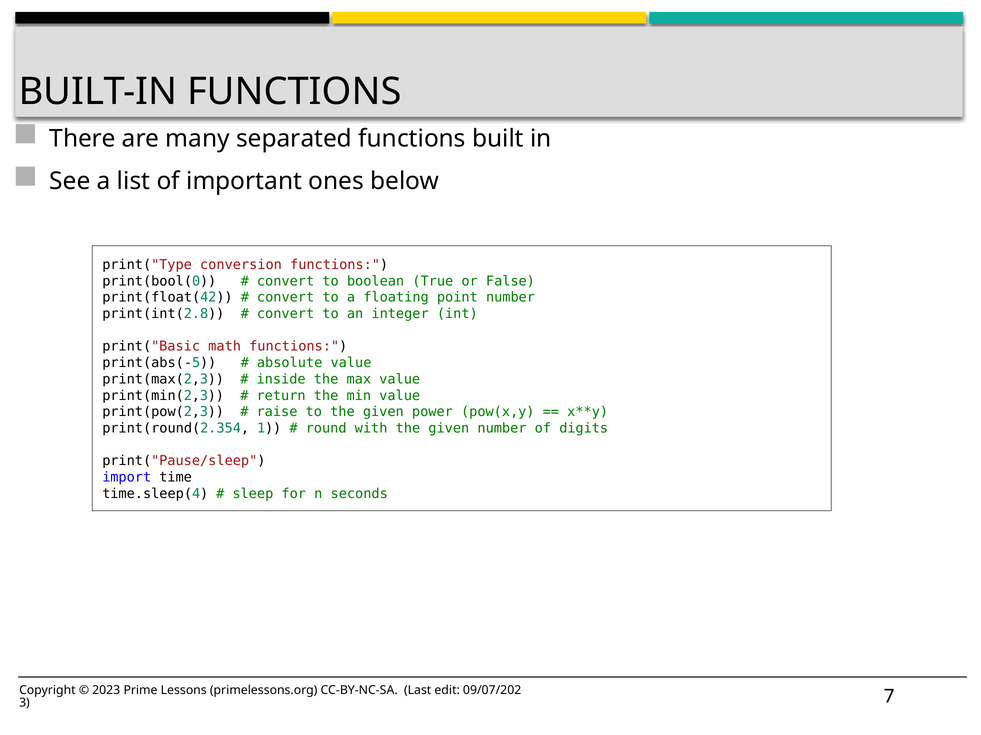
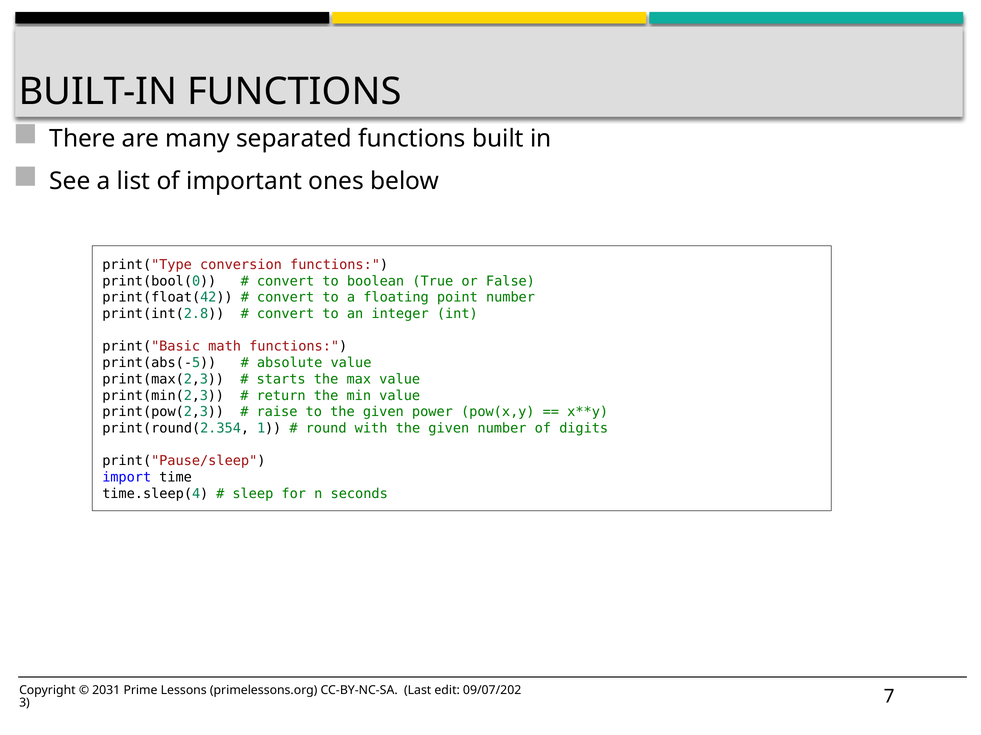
inside: inside -> starts (281, 380)
2023: 2023 -> 2031 (106, 691)
